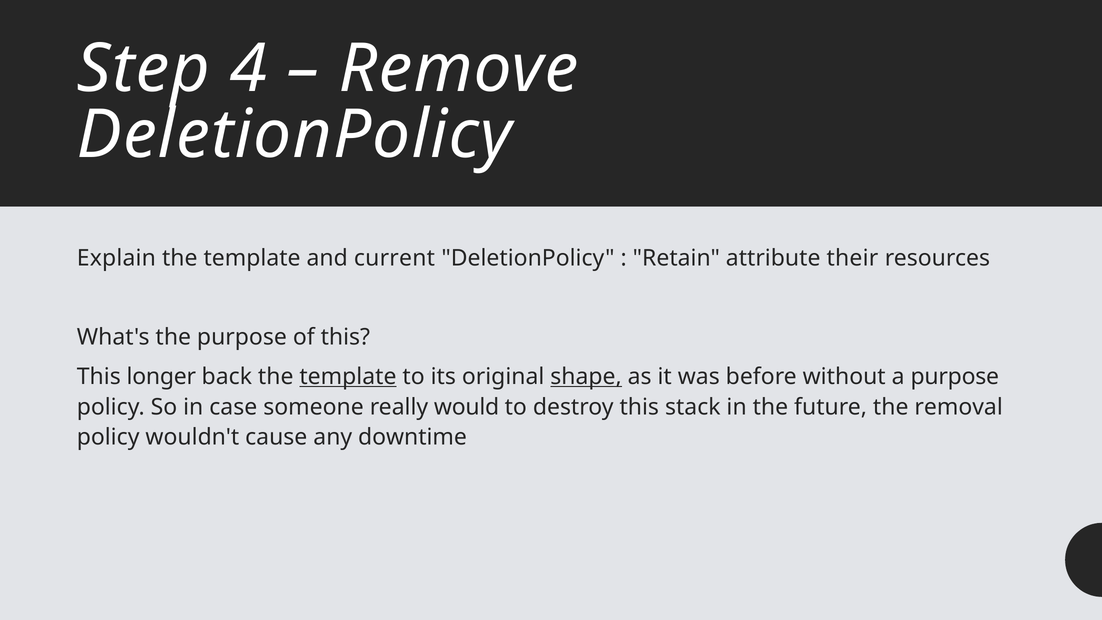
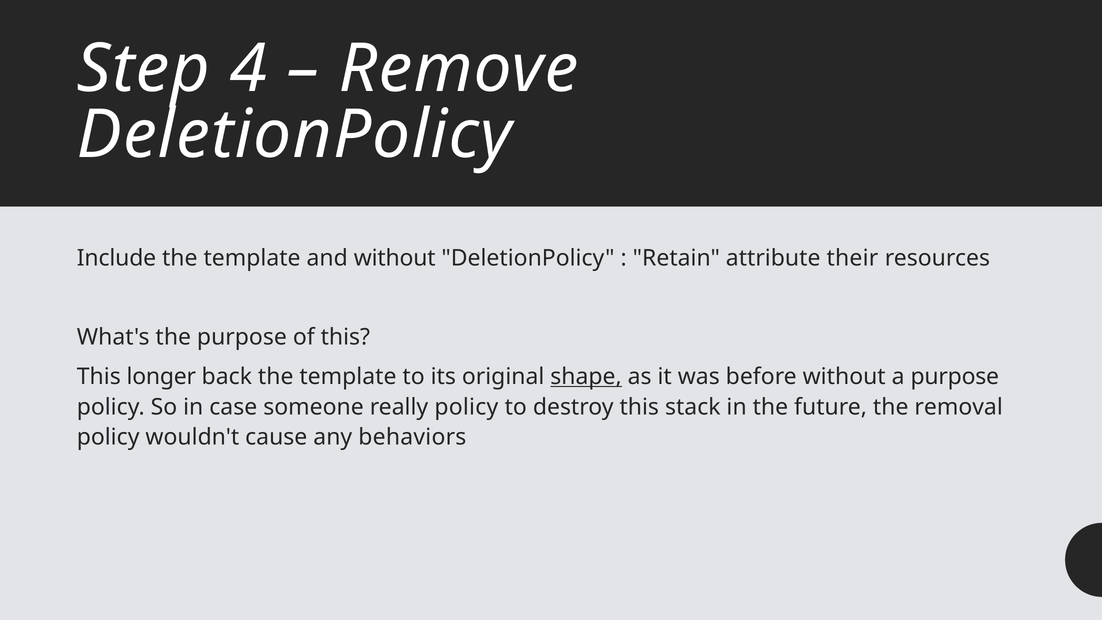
Explain: Explain -> Include (117, 258)
and current: current -> without (395, 258)
template underline: present -> none (348, 377)
really would: would -> policy (466, 407)
downtime: downtime -> behaviors (412, 437)
